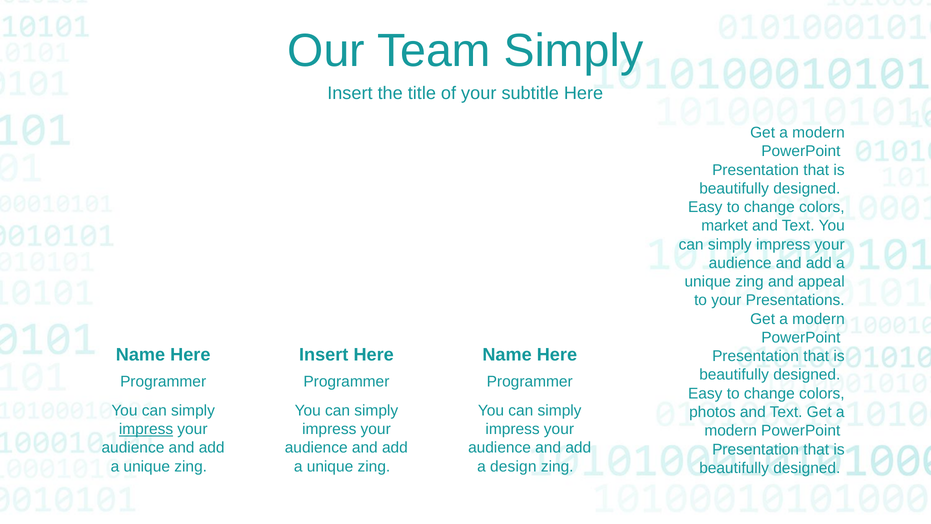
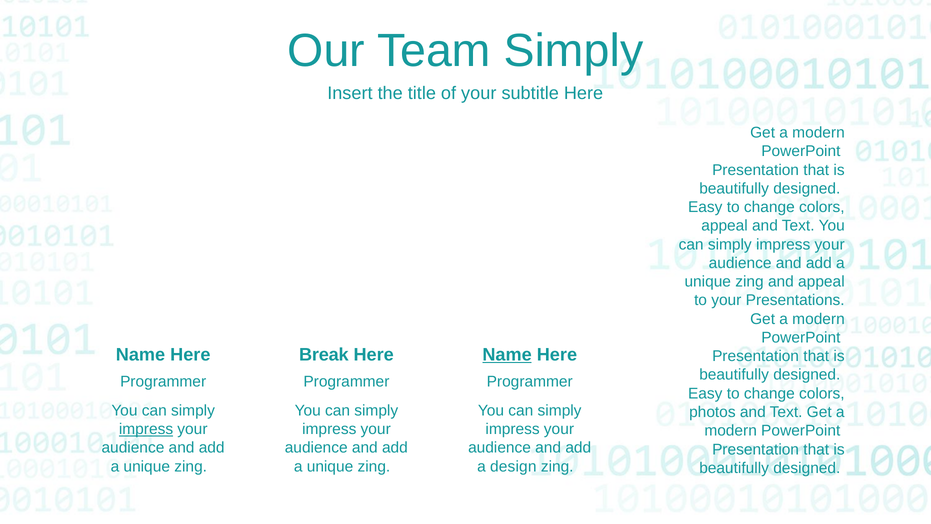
market: market -> appeal (725, 226)
Insert: Insert -> Break (324, 355)
Name underline: none -> present (507, 355)
